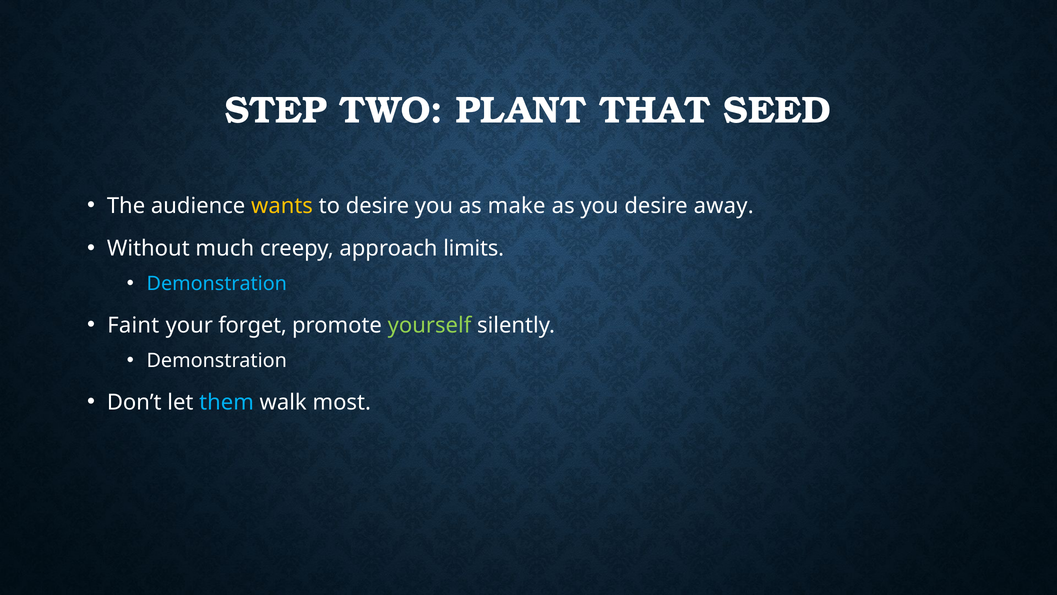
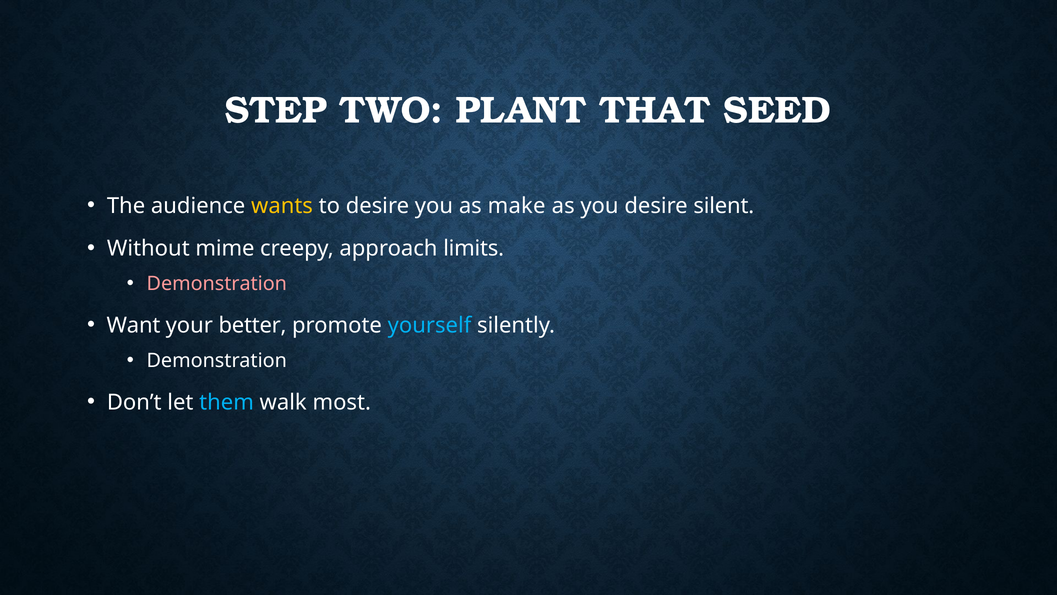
away: away -> silent (724, 206)
much: much -> mime (225, 248)
Demonstration colour: light blue -> pink (217, 284)
Faint: Faint -> Want (133, 325)
forget: forget -> better (253, 325)
yourself colour: light green -> light blue (430, 325)
